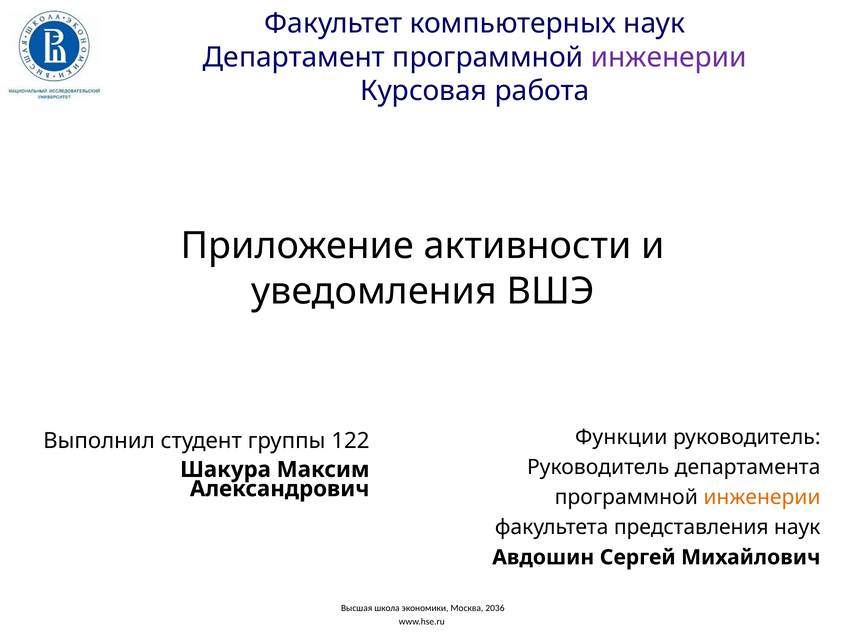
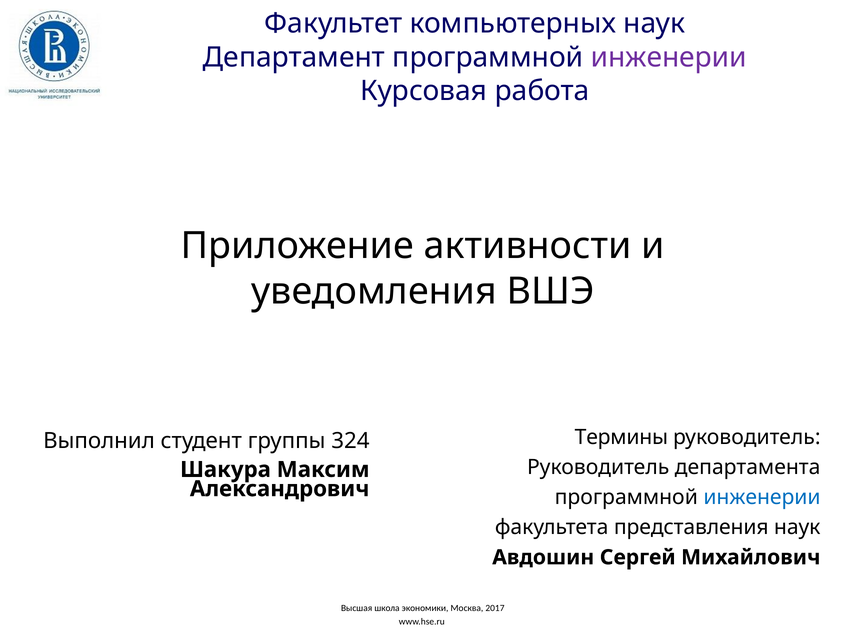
Функции: Функции -> Термины (621, 437)
122: 122 -> 324 (350, 441)
инженерии colour: orange -> blue (762, 498)
2036: 2036 -> 2017 (495, 609)
